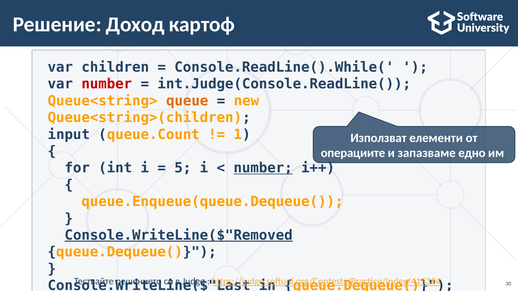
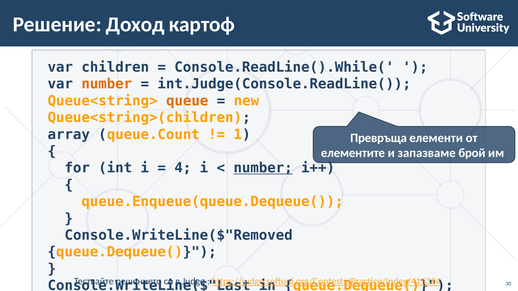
number colour: red -> orange (107, 84)
input: input -> array (69, 135)
Използват: Използват -> Превръща (379, 138)
операциите: операциите -> елементите (353, 153)
едно: едно -> брой (472, 153)
5: 5 -> 4 (183, 168)
Console.WriteLine($"Removed underline: present -> none (179, 236)
